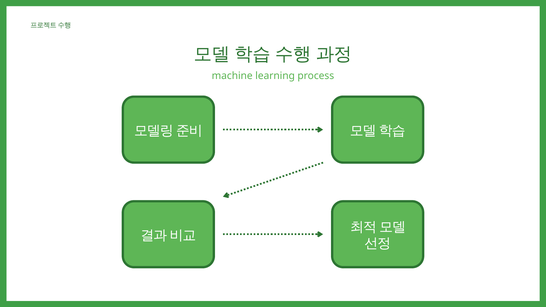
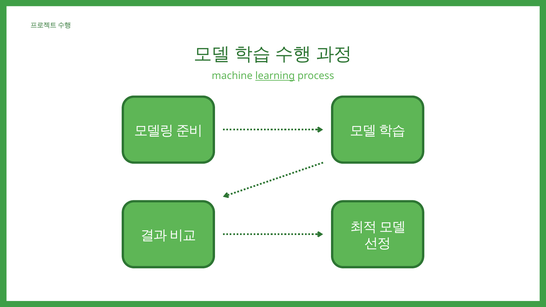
learning underline: none -> present (275, 76)
